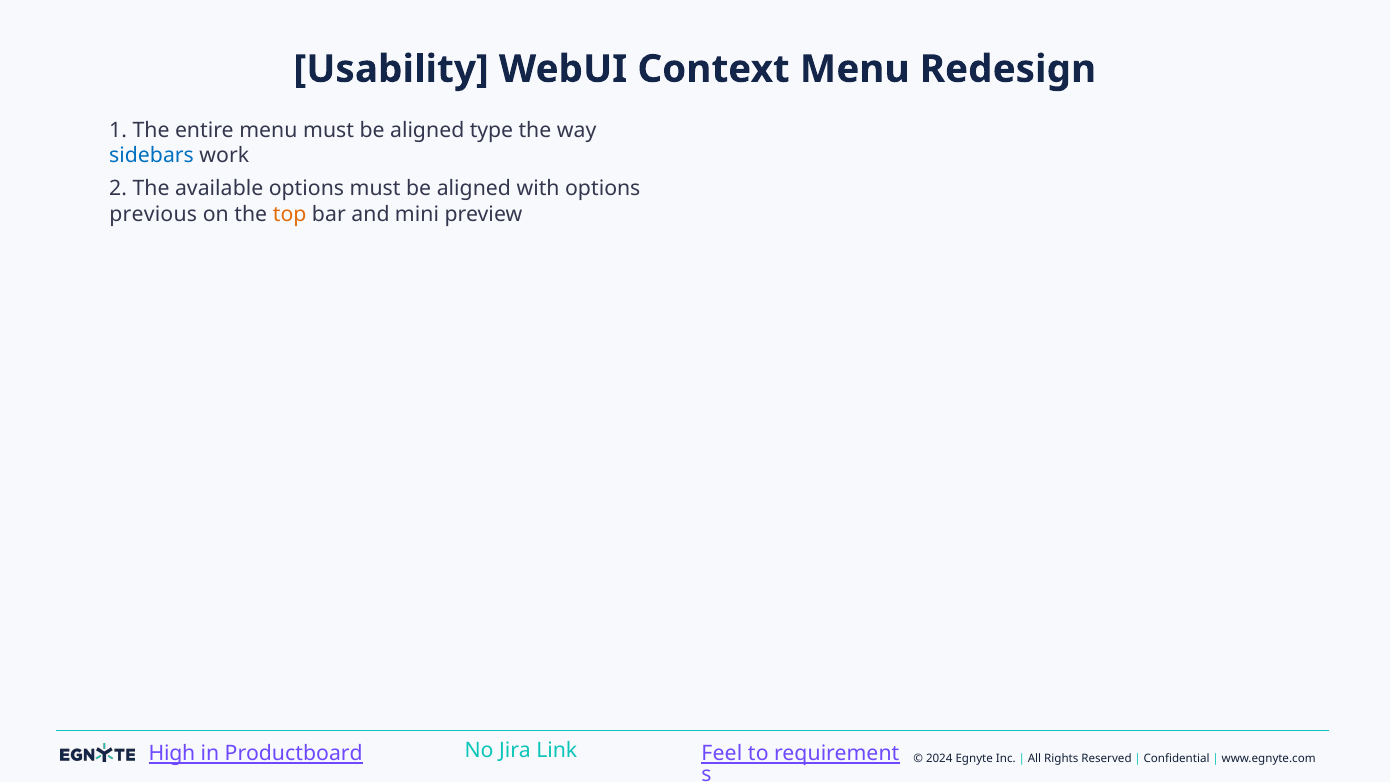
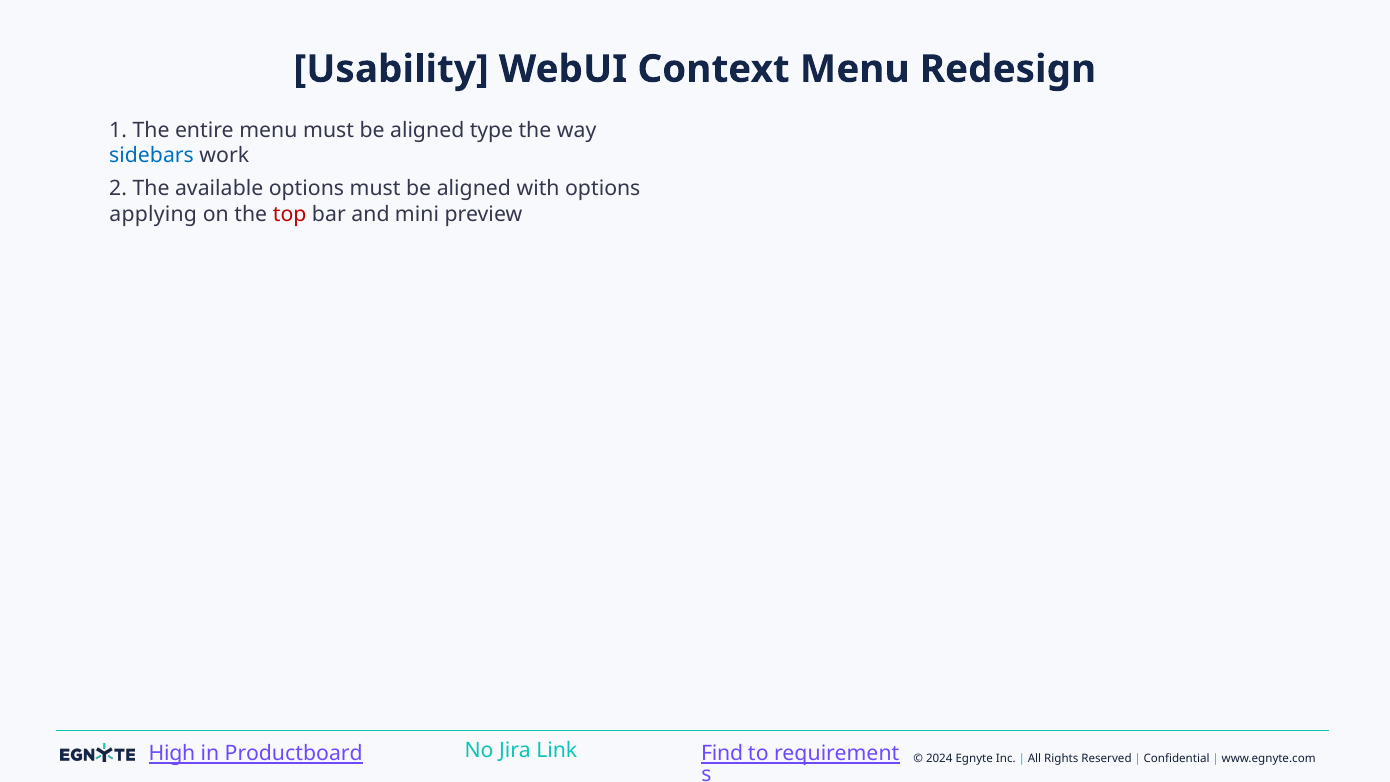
previous: previous -> applying (153, 214)
top colour: orange -> red (290, 214)
Feel: Feel -> Find (722, 753)
